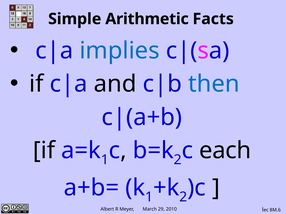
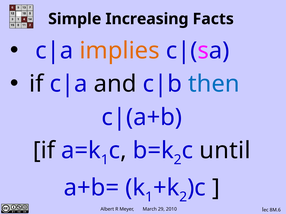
Arithmetic: Arithmetic -> Increasing (147, 19)
implies colour: blue -> orange (120, 51)
each: each -> until (225, 151)
